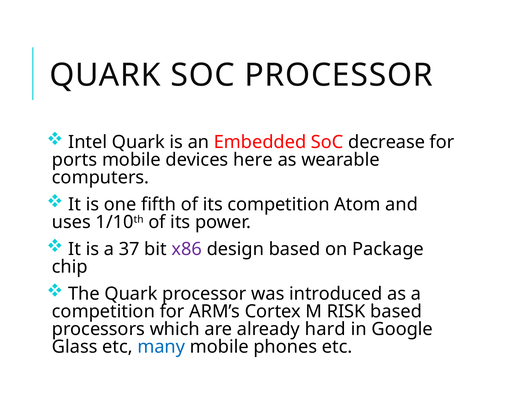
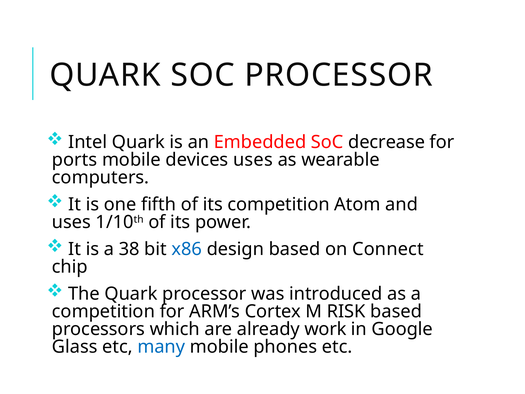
devices here: here -> uses (253, 160)
37: 37 -> 38 (129, 249)
x86 colour: purple -> blue (187, 249)
Package: Package -> Connect (388, 249)
hard: hard -> work (325, 329)
